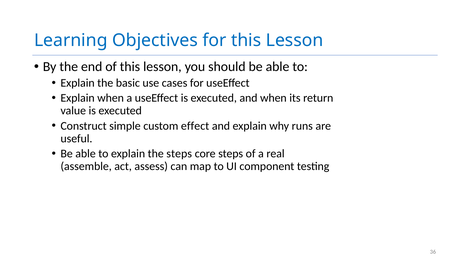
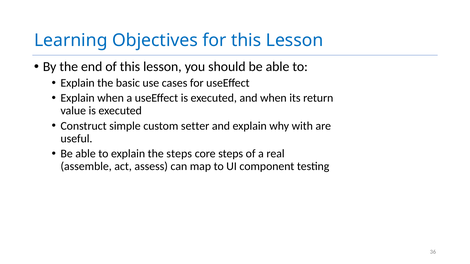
effect: effect -> setter (195, 126)
runs: runs -> with (302, 126)
